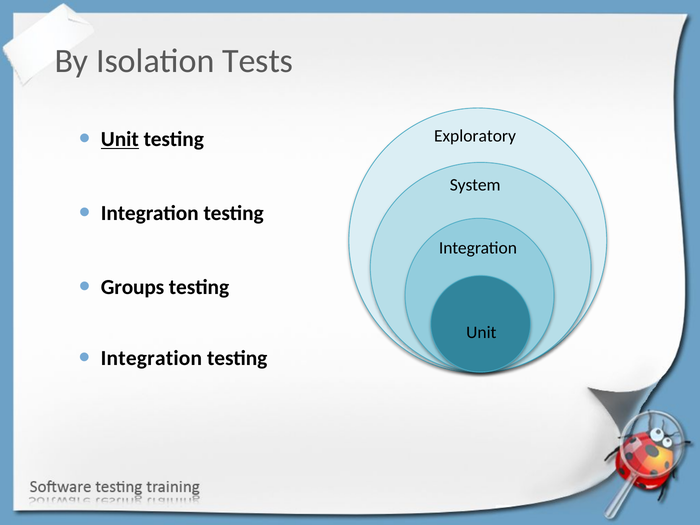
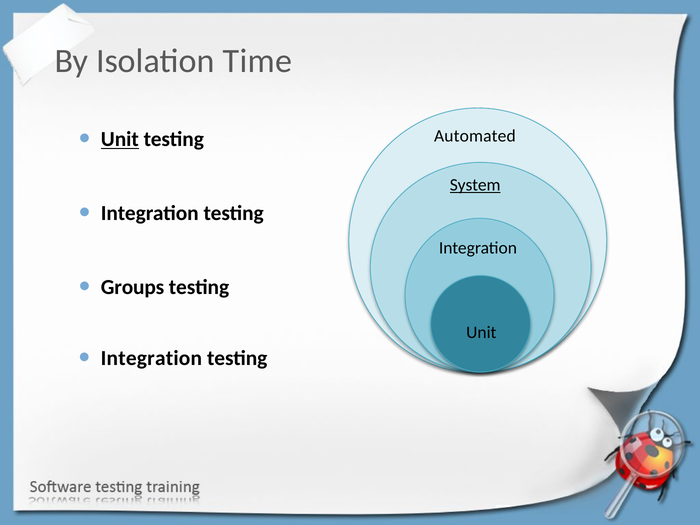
Tests: Tests -> Time (257, 61)
Exploratory: Exploratory -> Automated (475, 136)
System underline: none -> present (475, 185)
